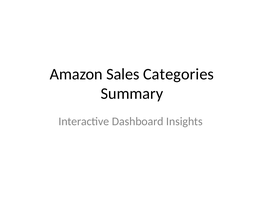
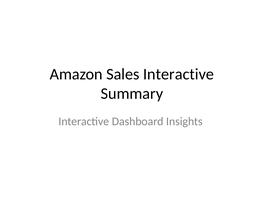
Sales Categories: Categories -> Interactive (179, 74)
